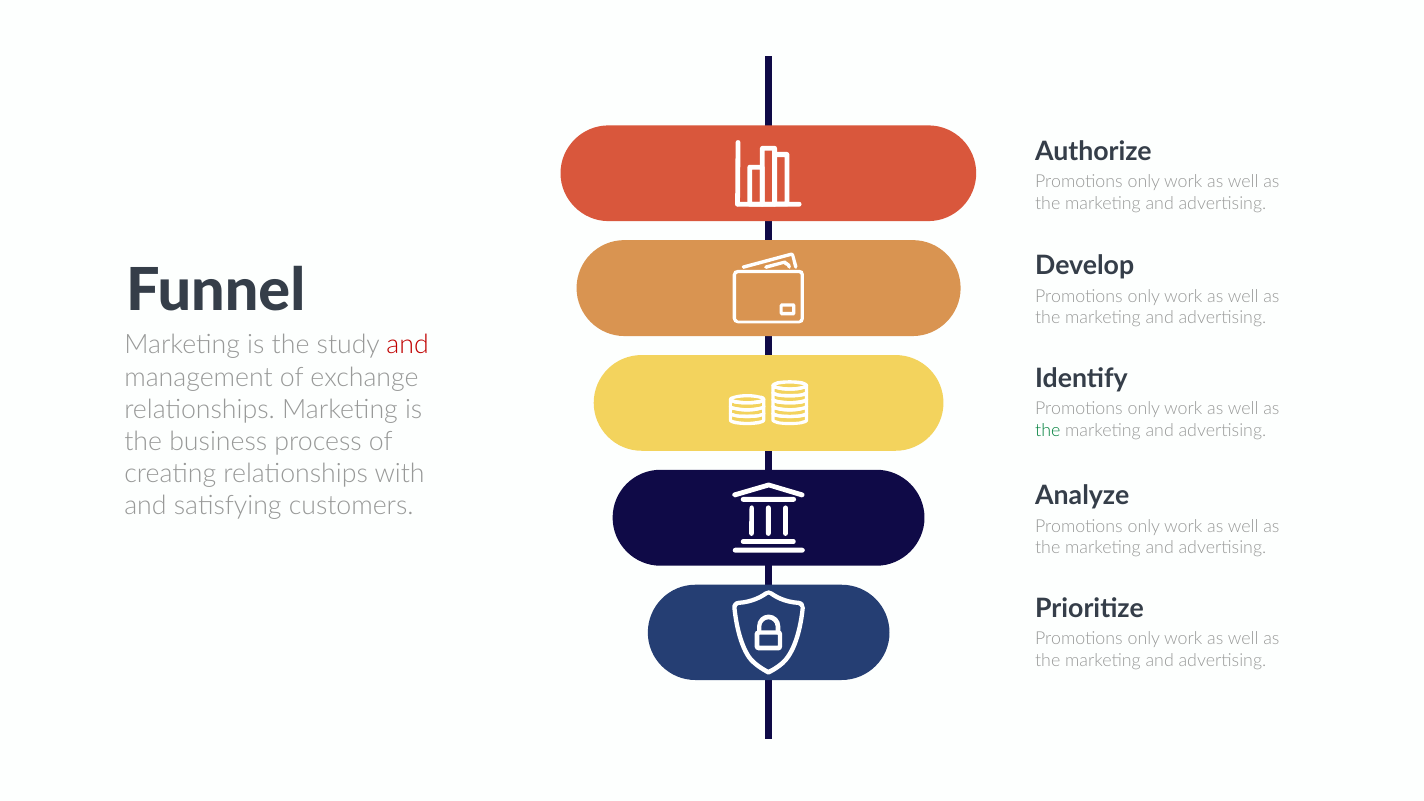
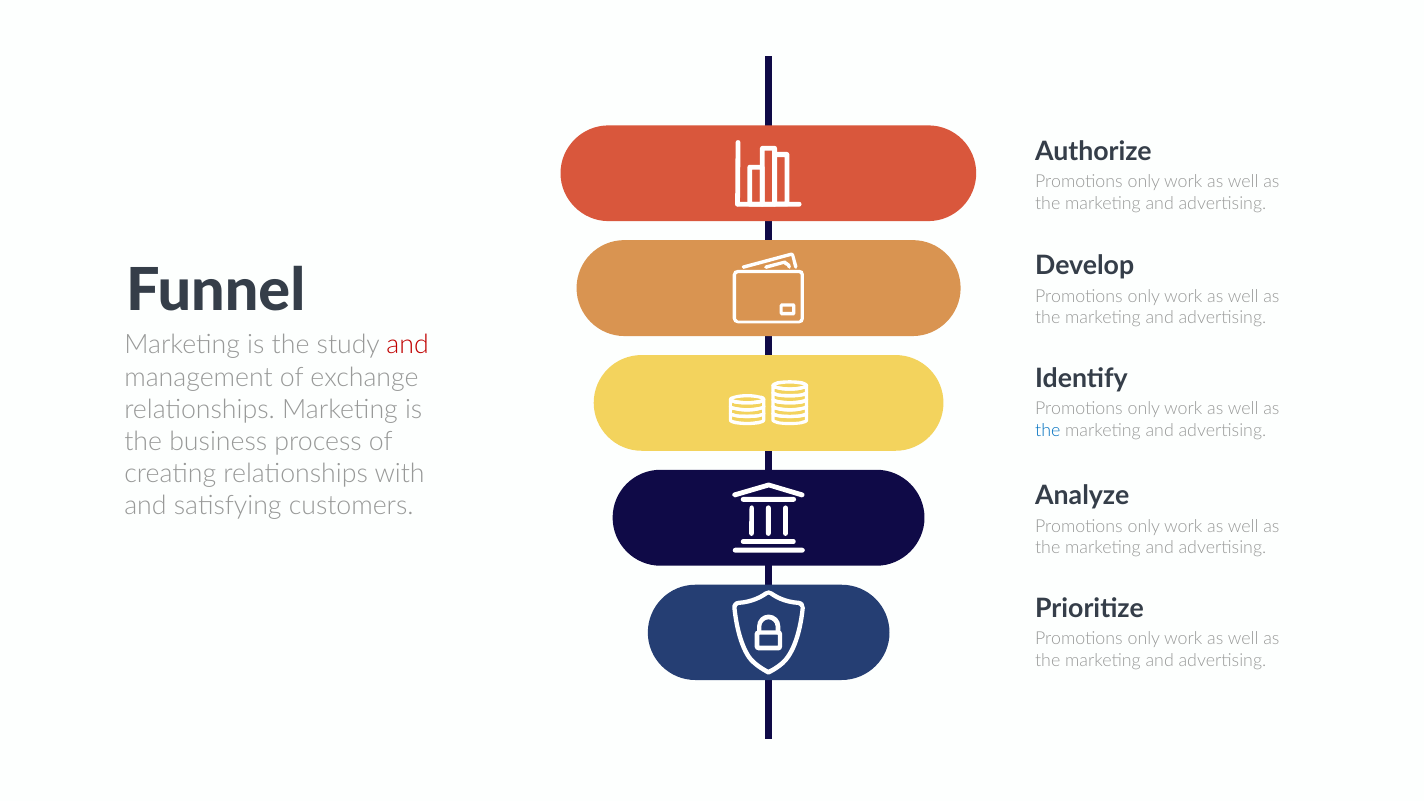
the colour: green -> blue (1048, 430)
